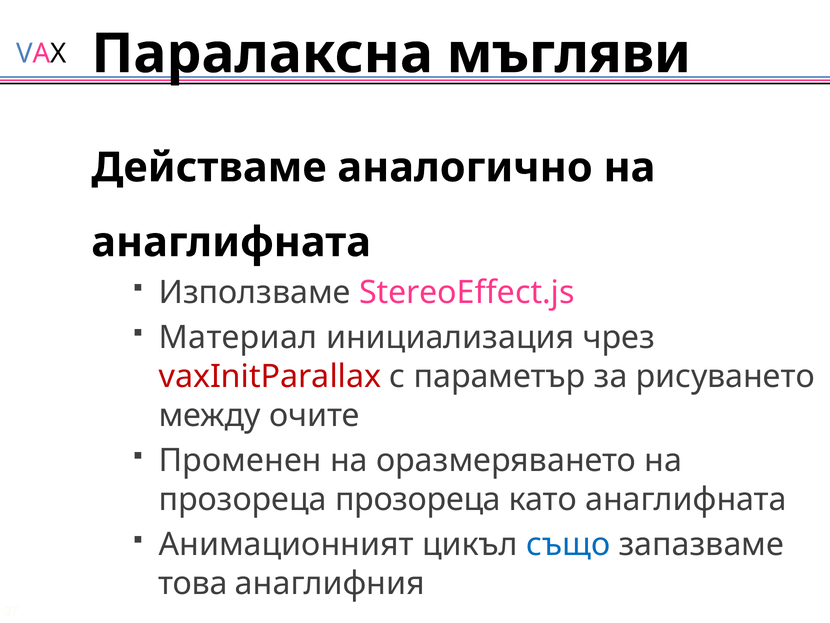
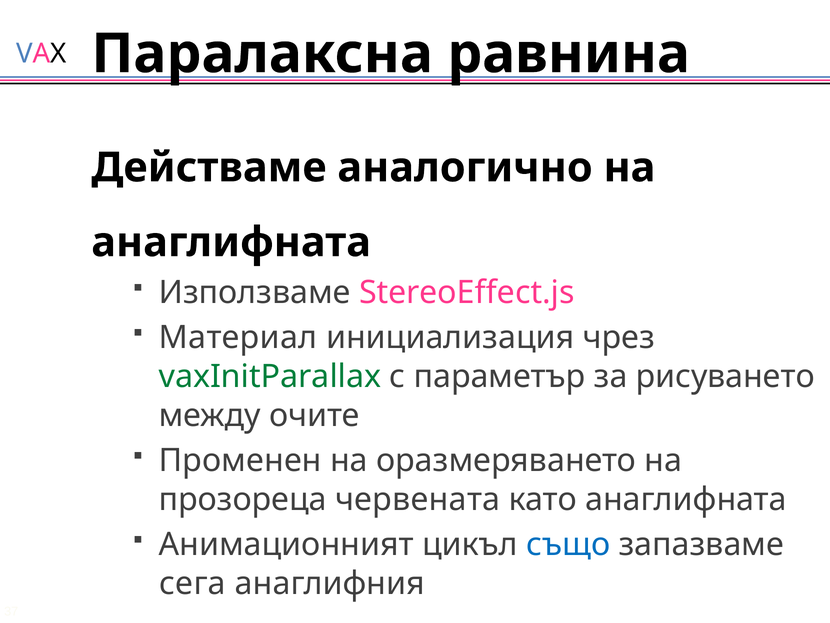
мъгляви: мъгляви -> равнина (569, 54)
vaxInitParallax colour: red -> green (270, 376)
прозореца прозореца: прозореца -> червената (418, 499)
това: това -> сега (193, 583)
